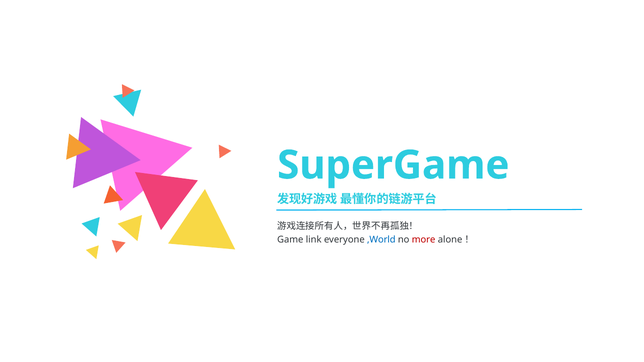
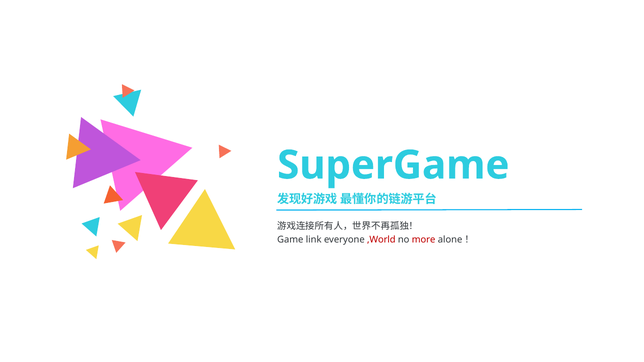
,World colour: blue -> red (381, 240)
